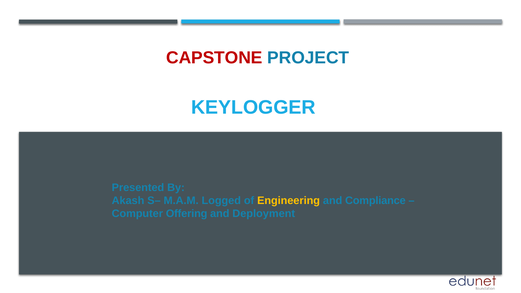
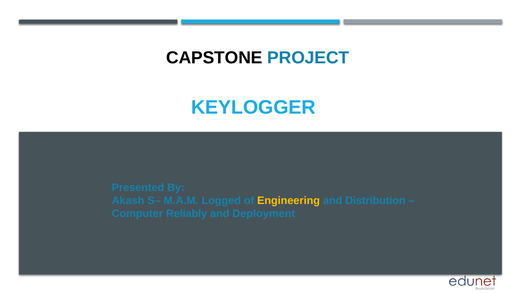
CAPSTONE colour: red -> black (214, 58)
Compliance: Compliance -> Distribution (375, 201)
Offering: Offering -> Reliably (187, 214)
